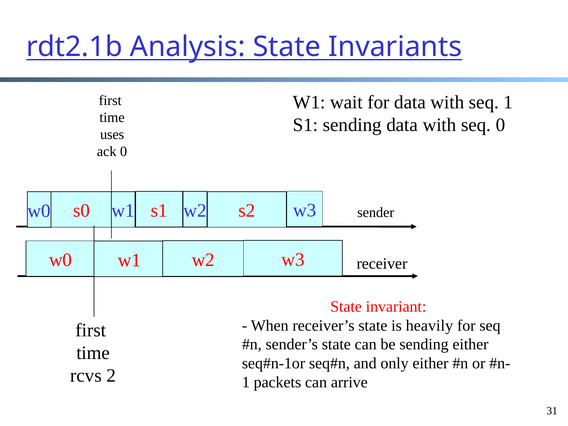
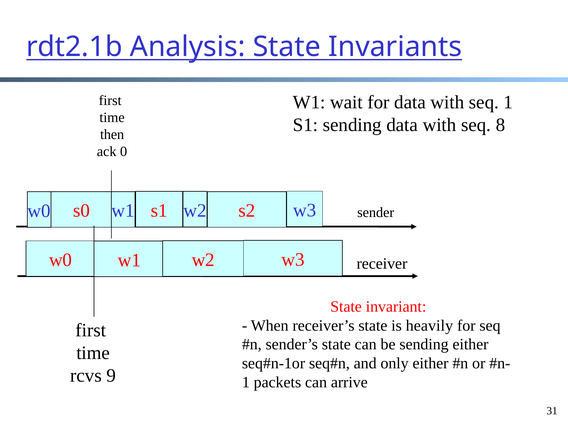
seq 0: 0 -> 8 (501, 125)
uses: uses -> then (112, 134)
2: 2 -> 9 (111, 376)
